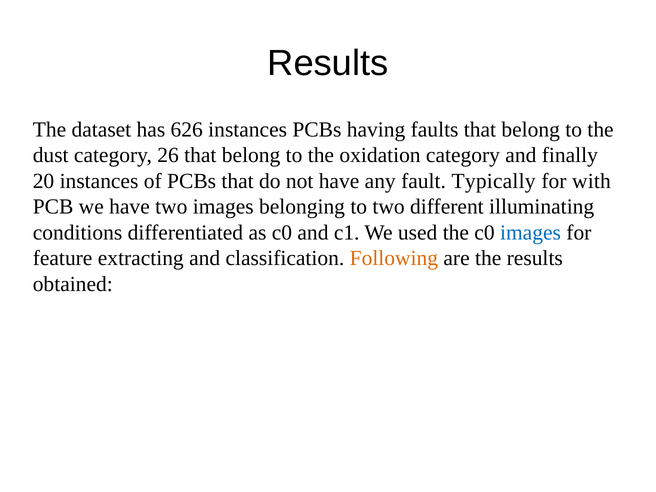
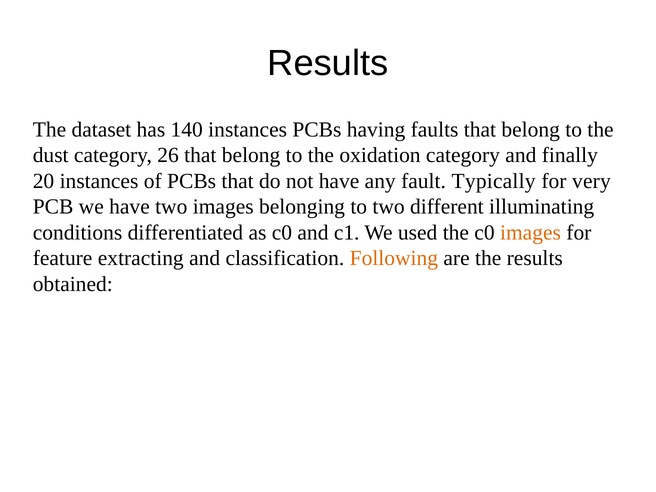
626: 626 -> 140 (187, 130)
with: with -> very (591, 181)
images colour: blue -> orange (530, 233)
